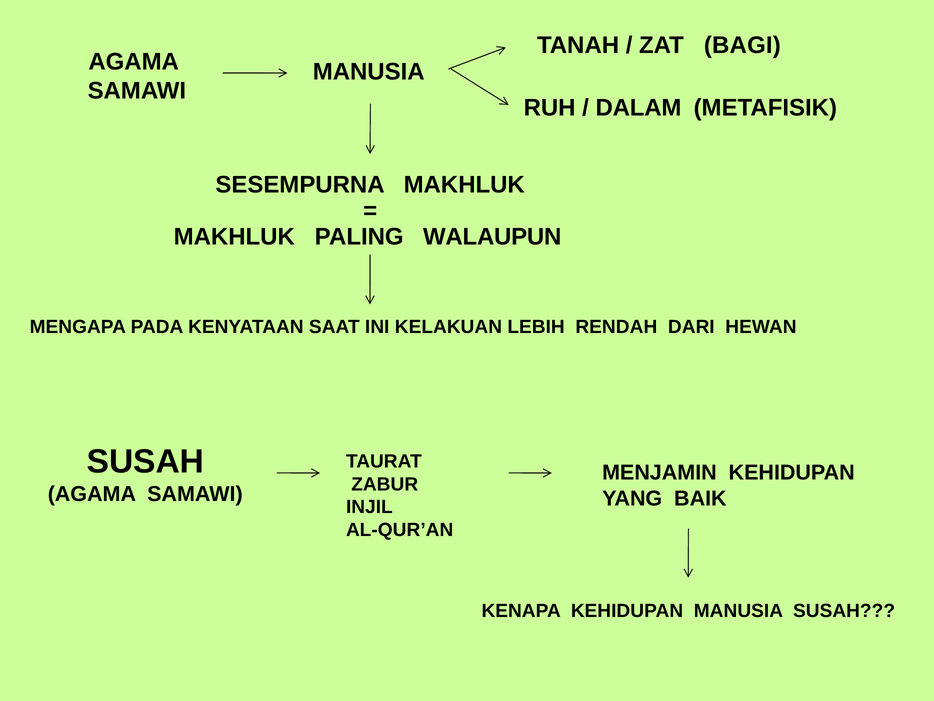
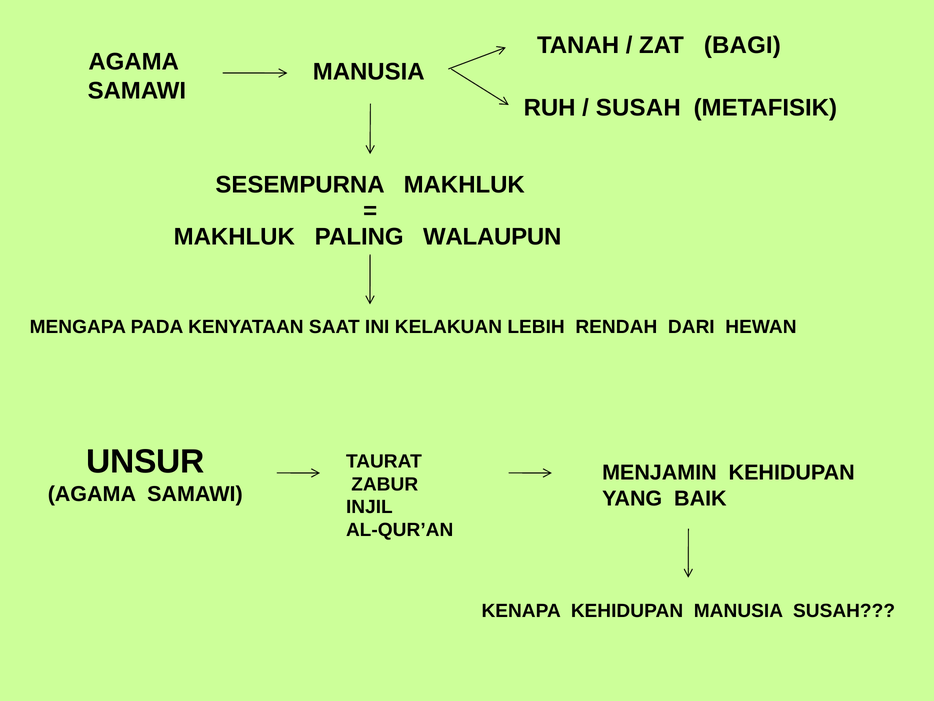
DALAM: DALAM -> SUSAH (638, 108)
SUSAH: SUSAH -> UNSUR (145, 461)
